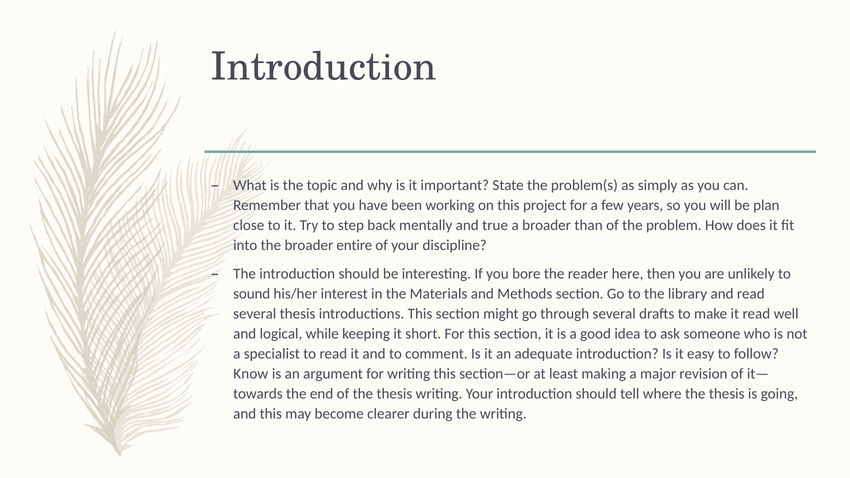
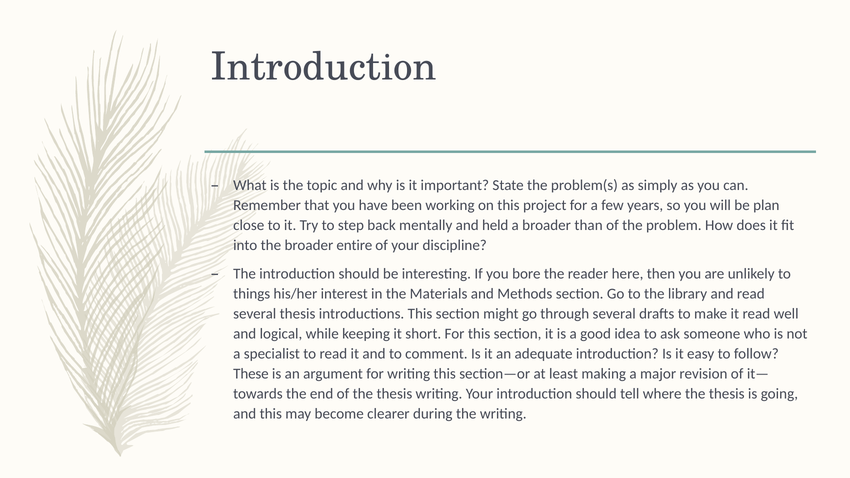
true: true -> held (495, 225)
sound: sound -> things (252, 294)
Know: Know -> These (251, 374)
